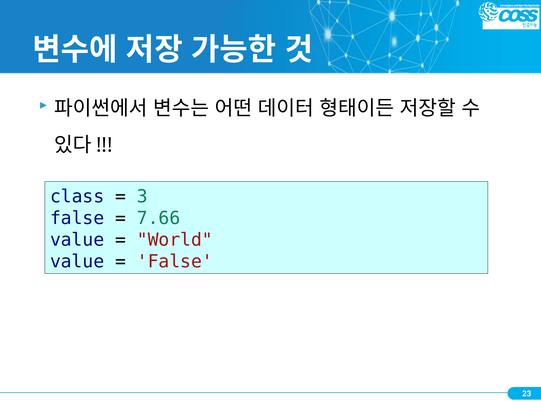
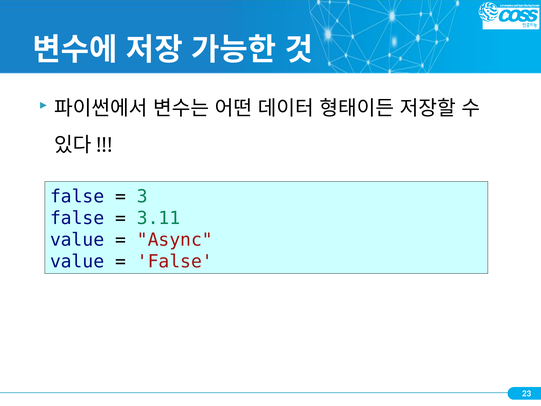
class: class -> false (77, 196)
7.66: 7.66 -> 3.11 (159, 218)
World: World -> Async (175, 240)
